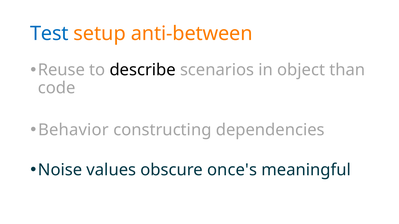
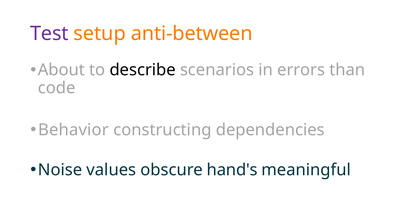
Test colour: blue -> purple (49, 34)
Reuse: Reuse -> About (61, 70)
object: object -> errors (301, 70)
once's: once's -> hand's (232, 170)
